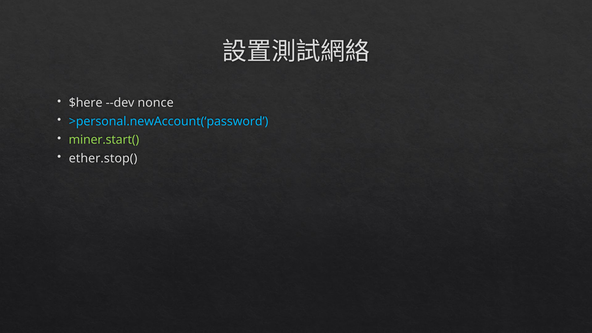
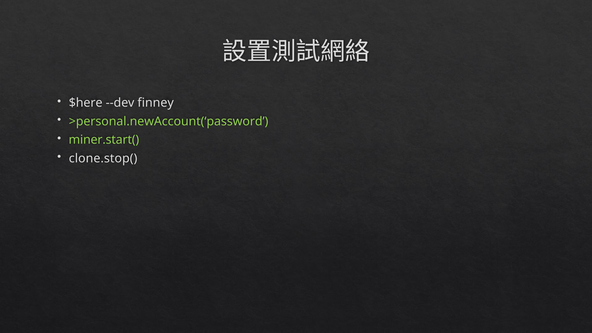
nonce: nonce -> finney (156, 103)
>personal.newAccount(‘password colour: light blue -> light green (169, 121)
ether.stop(: ether.stop( -> clone.stop( (103, 158)
